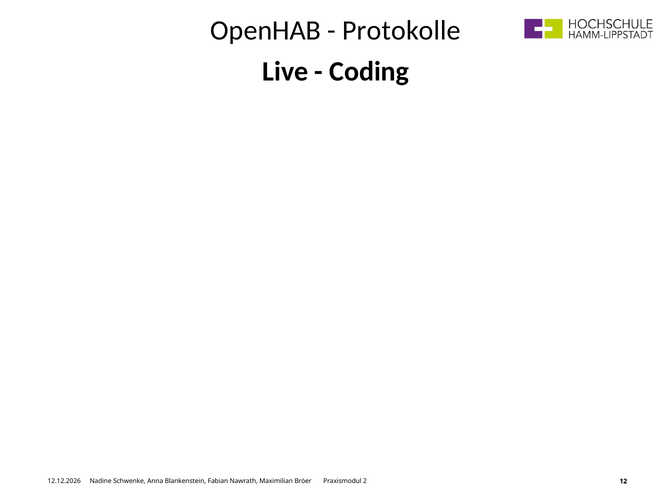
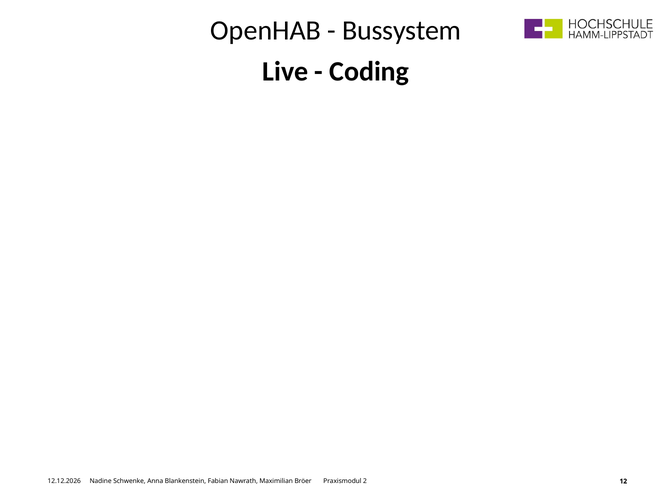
Protokolle: Protokolle -> Bussystem (402, 31)
